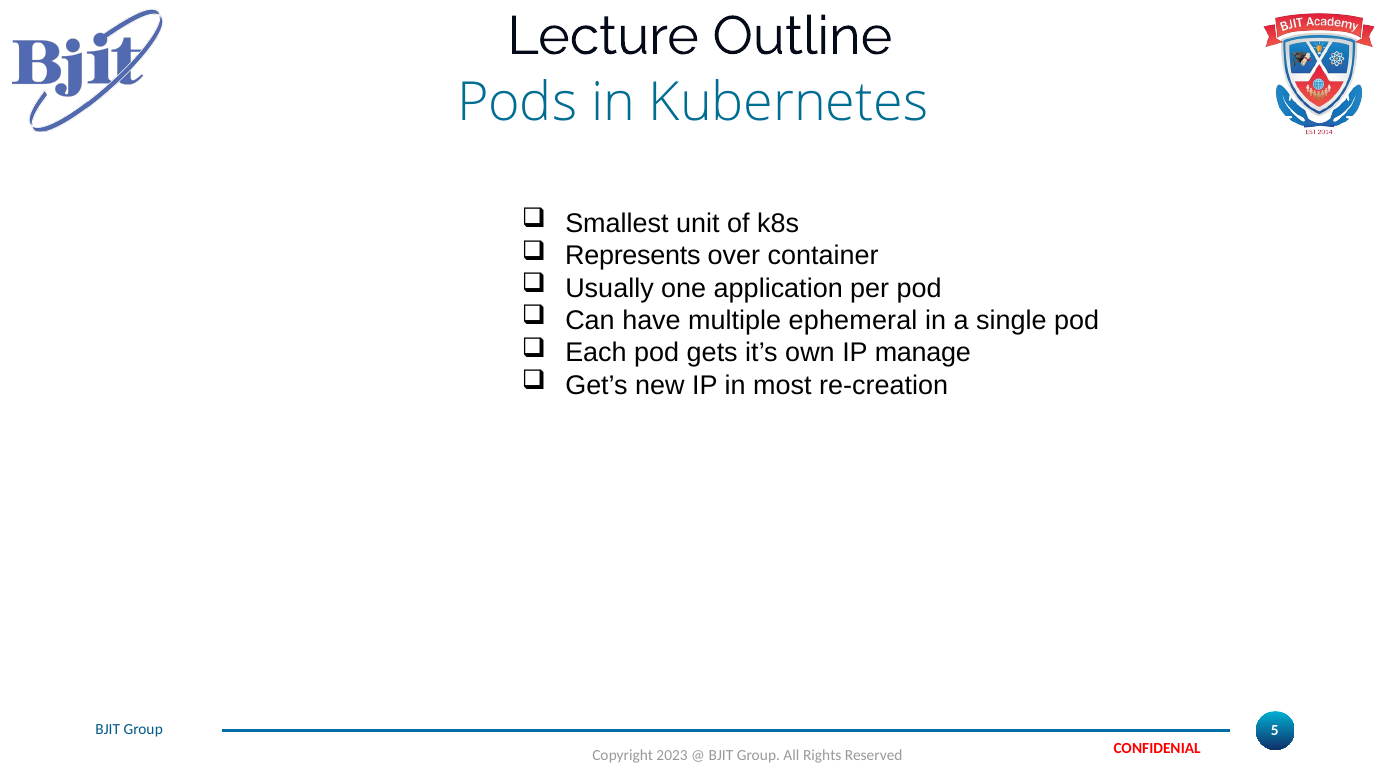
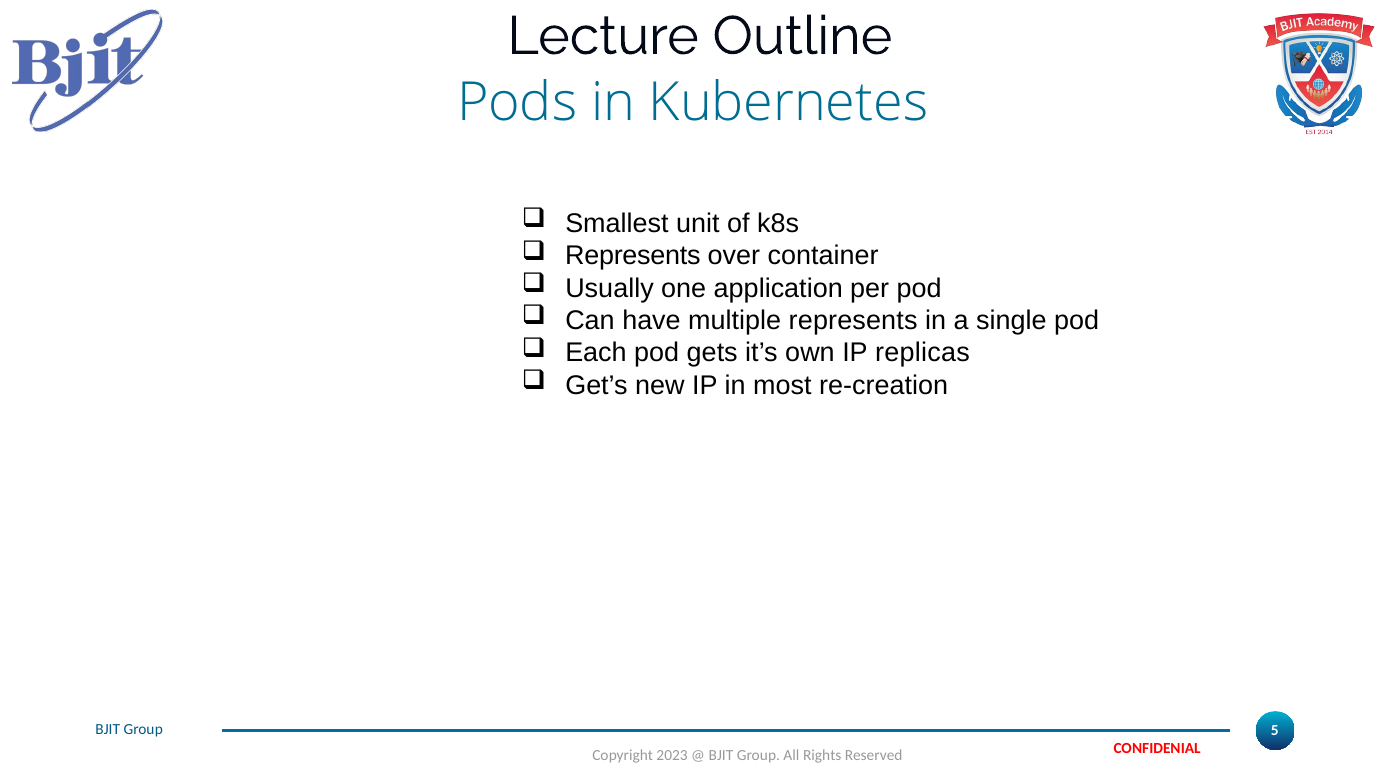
multiple ephemeral: ephemeral -> represents (853, 320)
manage: manage -> replicas (923, 353)
